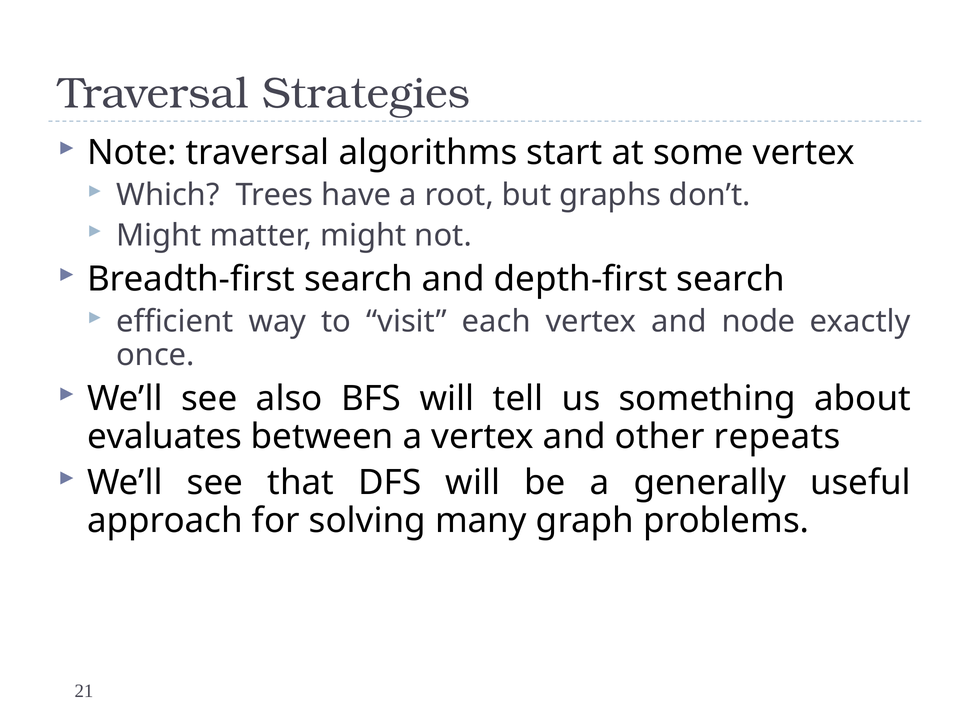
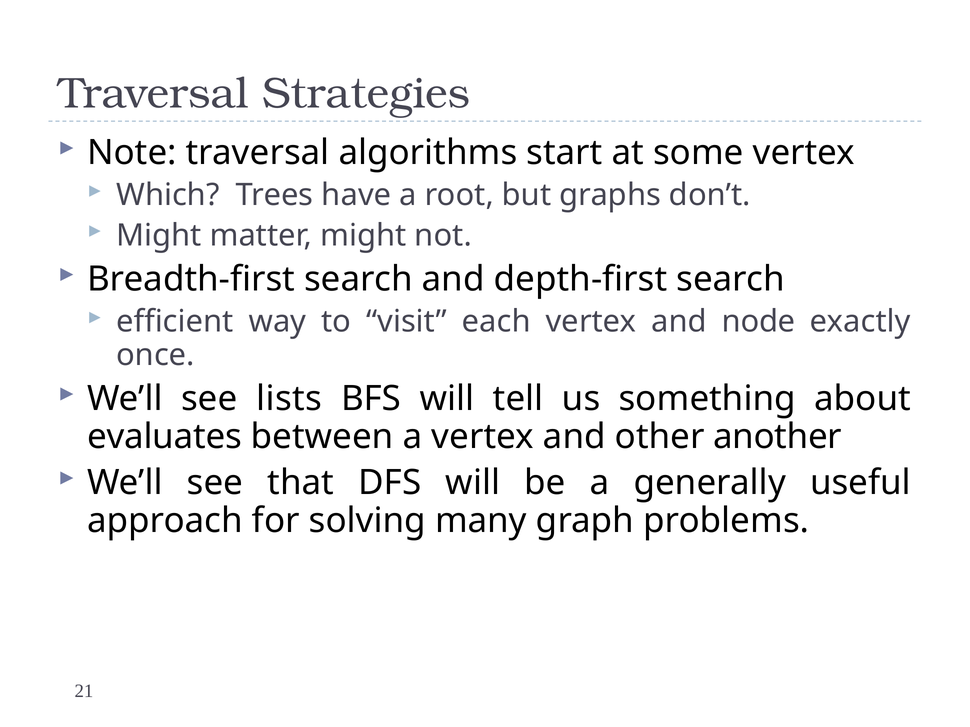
also: also -> lists (289, 399)
repeats: repeats -> another (777, 437)
